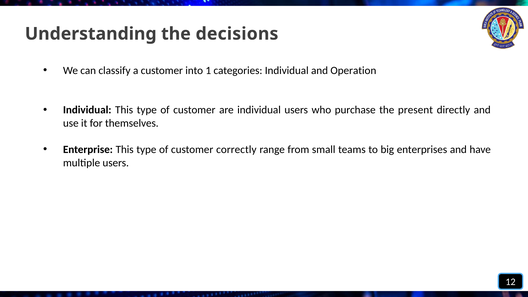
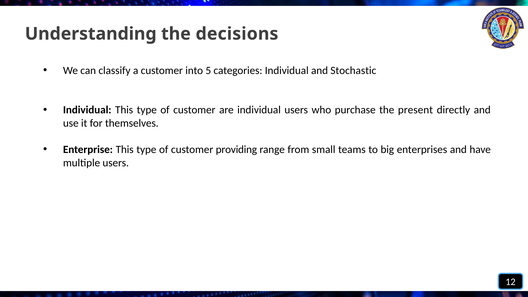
1: 1 -> 5 (208, 70)
Operation: Operation -> Stochastic (353, 70)
correctly: correctly -> providing (236, 150)
